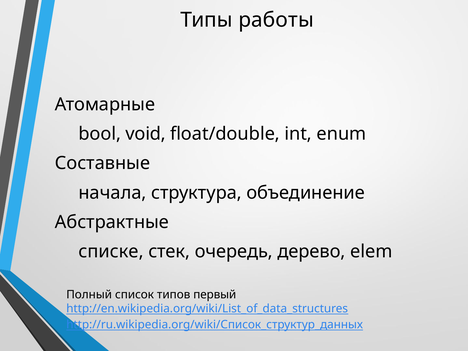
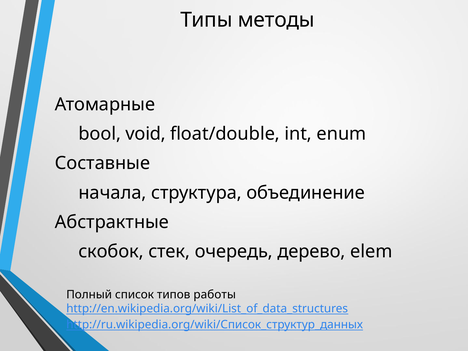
работы: работы -> методы (276, 20)
списке: списке -> скобок (111, 251)
первый: первый -> работы (215, 295)
